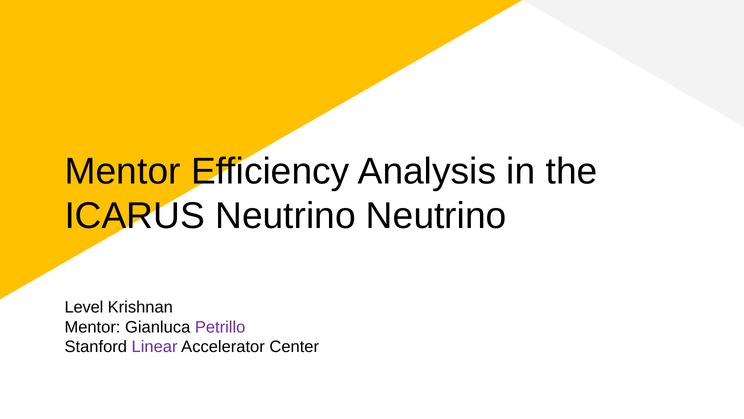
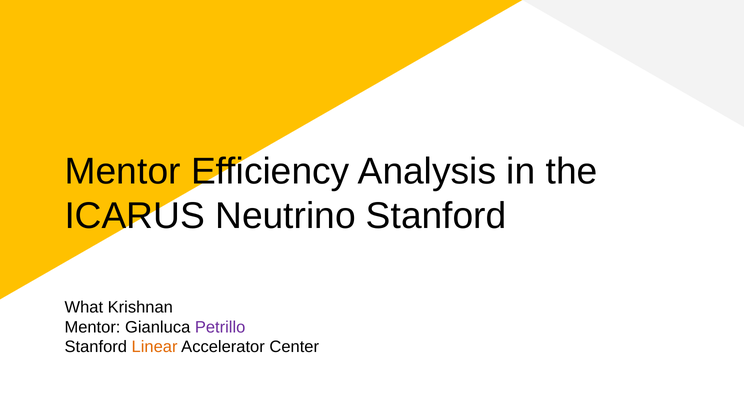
Neutrino Neutrino: Neutrino -> Stanford (436, 216)
Level: Level -> What (84, 307)
Linear colour: purple -> orange (155, 347)
